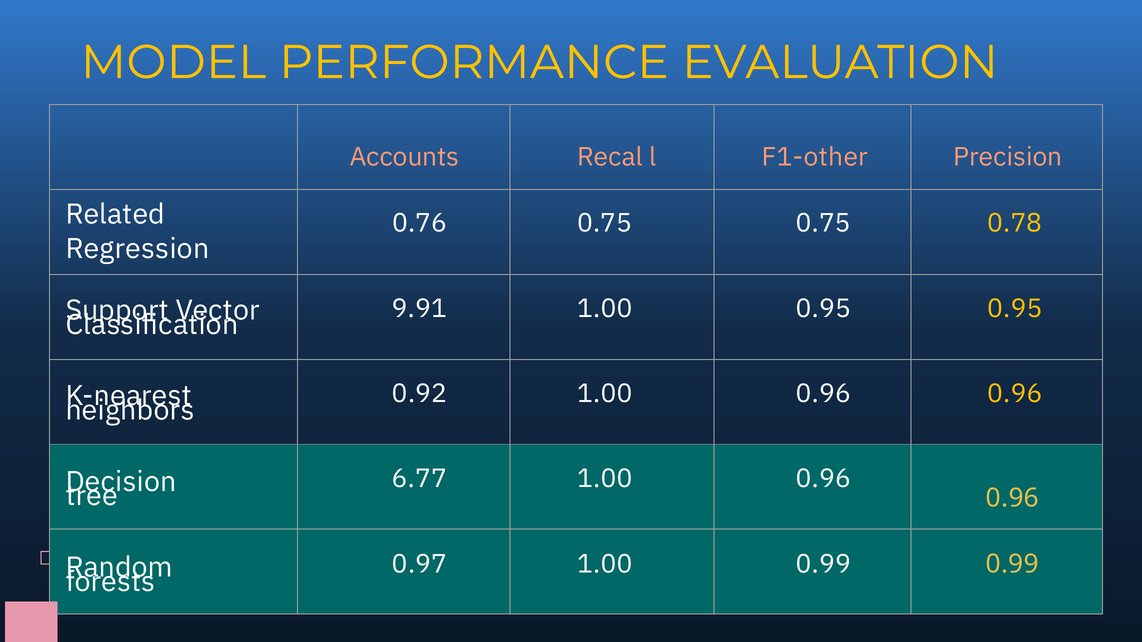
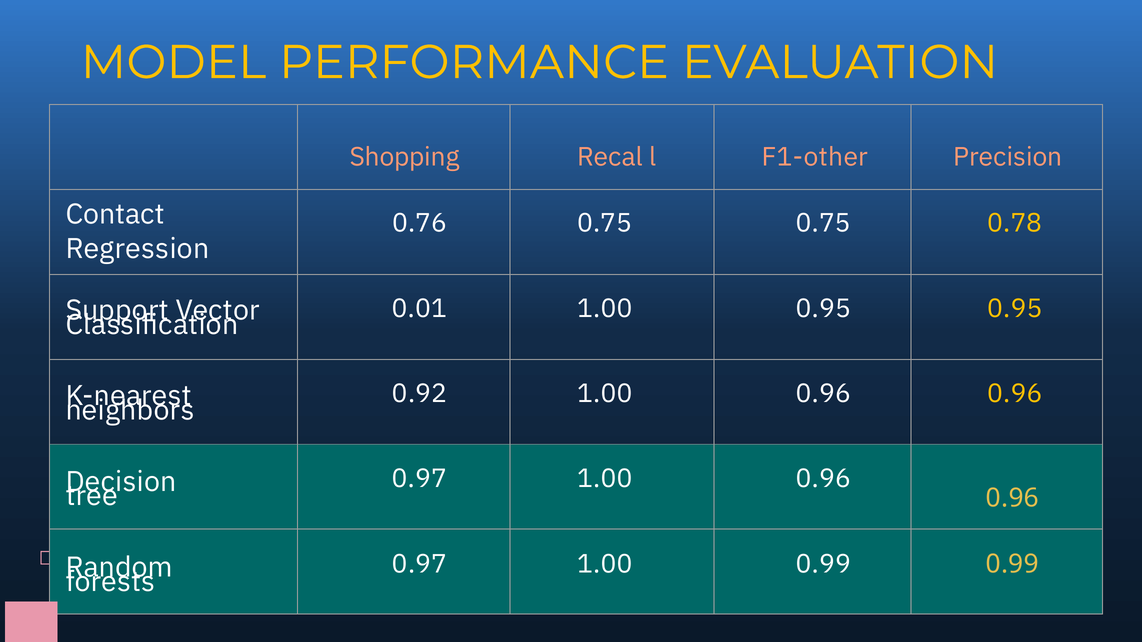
Accounts: Accounts -> Shopping (405, 157)
Related: Related -> Contact (115, 214)
9.91: 9.91 -> 0.01 (420, 309)
6.77: 6.77 -> 0.97 (420, 479)
